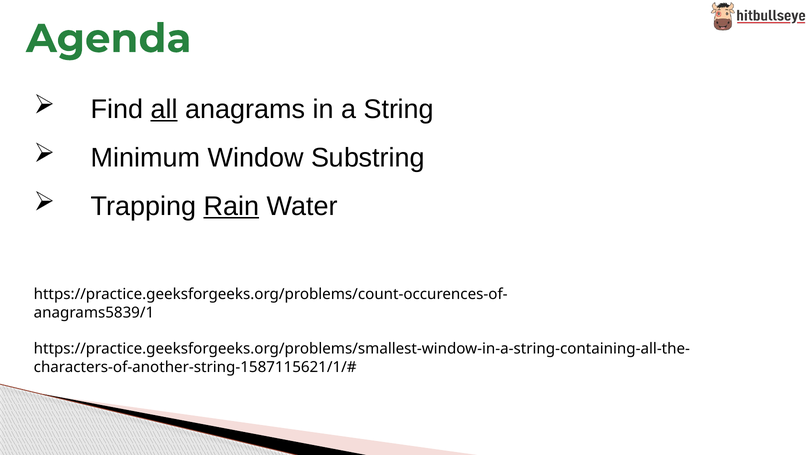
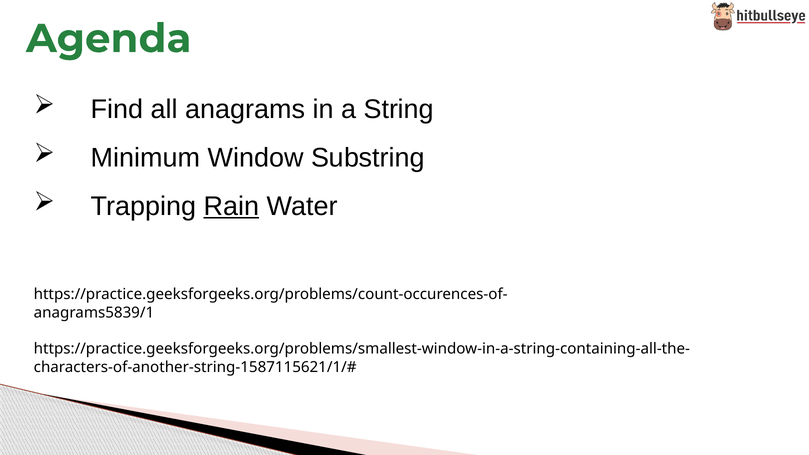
all underline: present -> none (164, 109)
